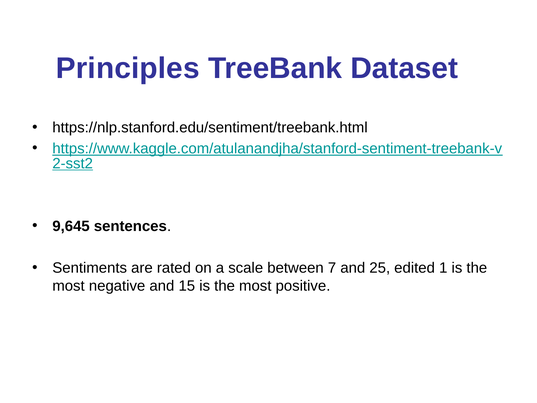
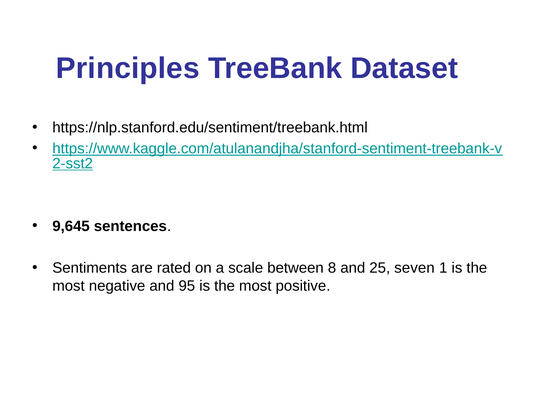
7: 7 -> 8 (332, 268)
edited: edited -> seven (415, 268)
15: 15 -> 95 (187, 286)
